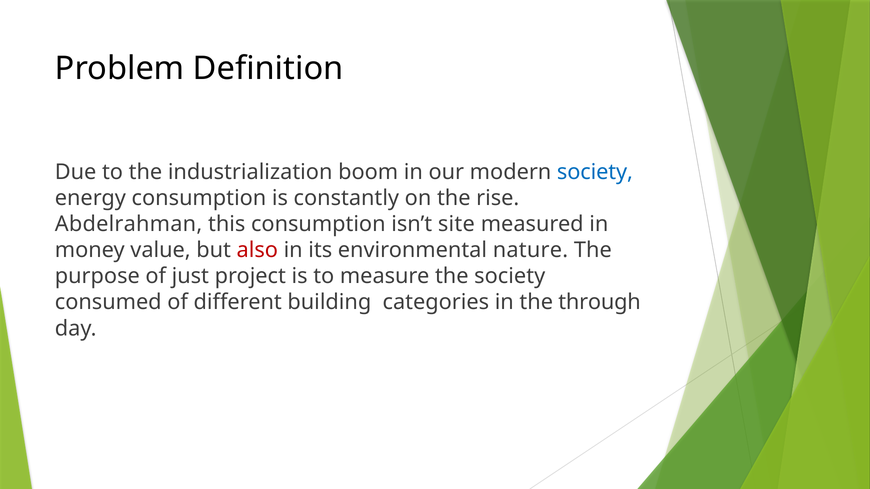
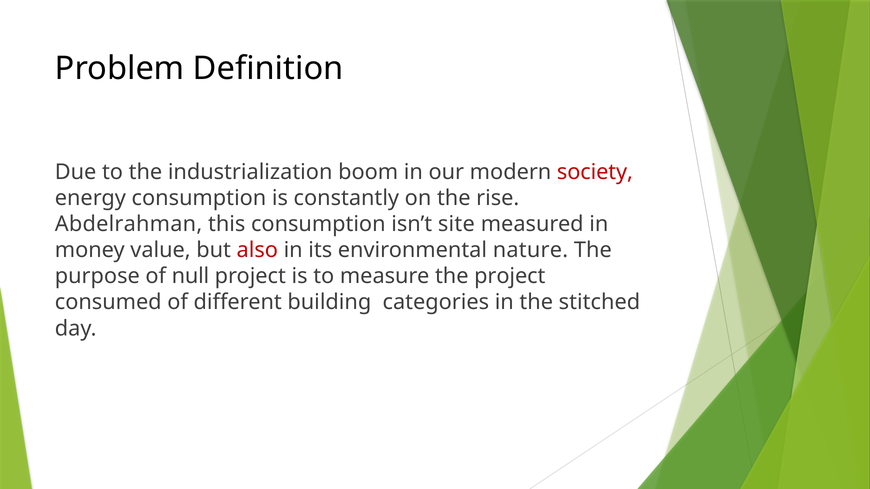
society colour: blue -> red (595, 172)
just: just -> null (190, 276)
the society: society -> project (510, 276)
through: through -> stitched (599, 303)
